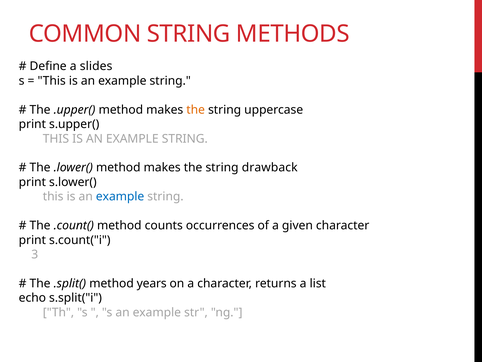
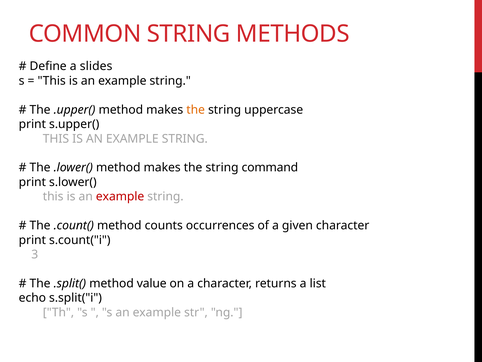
drawback: drawback -> command (270, 167)
example colour: blue -> red (120, 196)
years: years -> value (152, 283)
